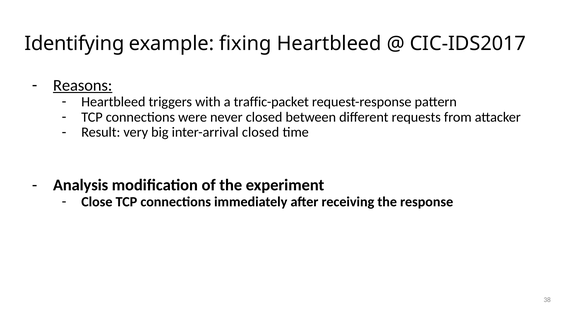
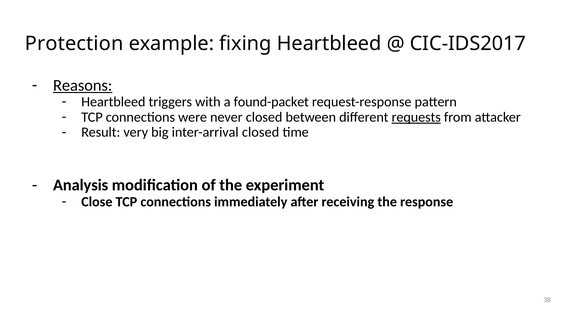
Identifying: Identifying -> Protection (74, 44)
traffic-packet: traffic-packet -> found-packet (271, 102)
requests underline: none -> present (416, 117)
